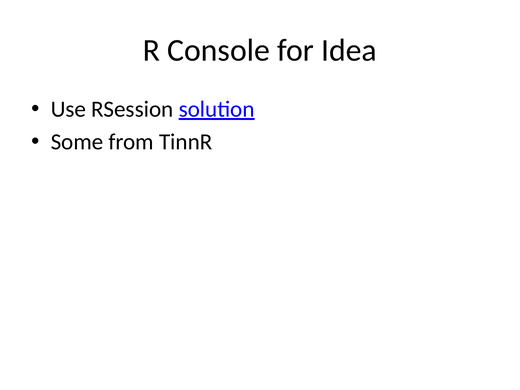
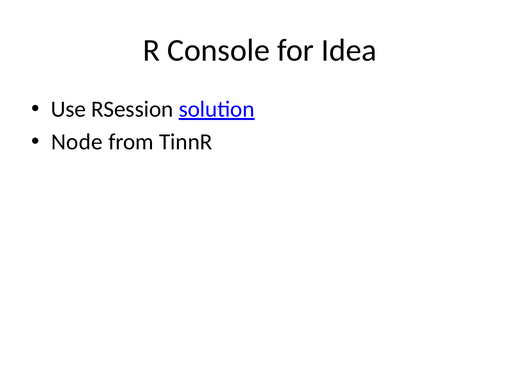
Some: Some -> Node (77, 142)
